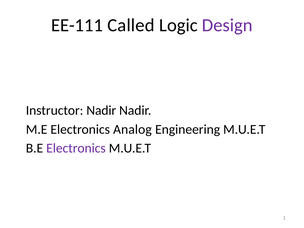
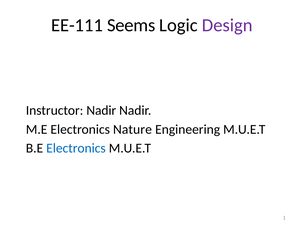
Called: Called -> Seems (131, 25)
Analog: Analog -> Nature (132, 129)
Electronics colour: purple -> blue (76, 148)
